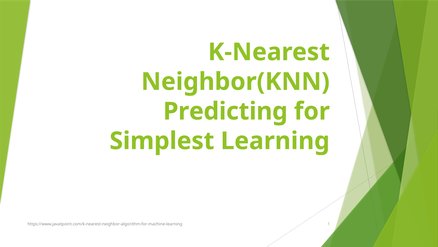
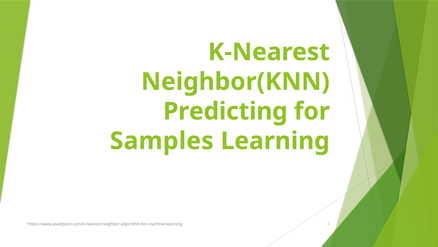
Simplest: Simplest -> Samples (162, 141)
